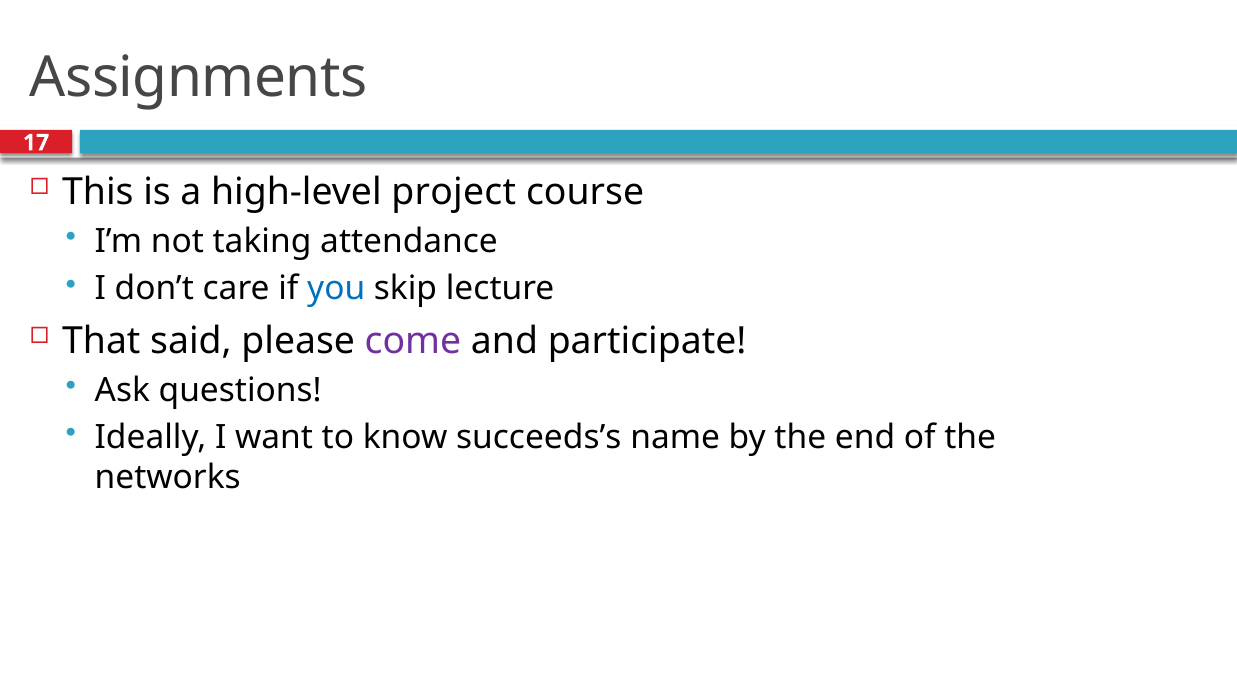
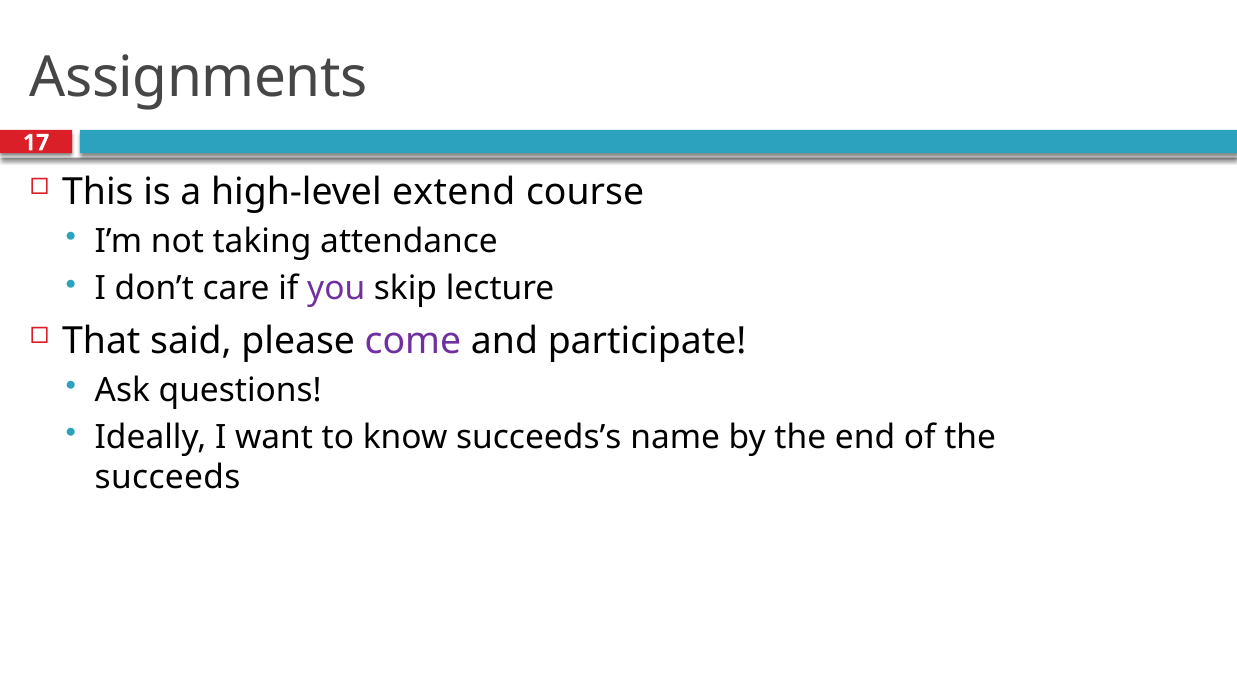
project: project -> extend (454, 192)
you colour: blue -> purple (336, 289)
networks: networks -> succeeds (168, 478)
